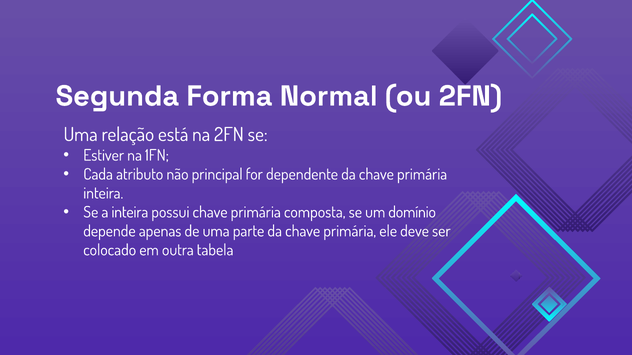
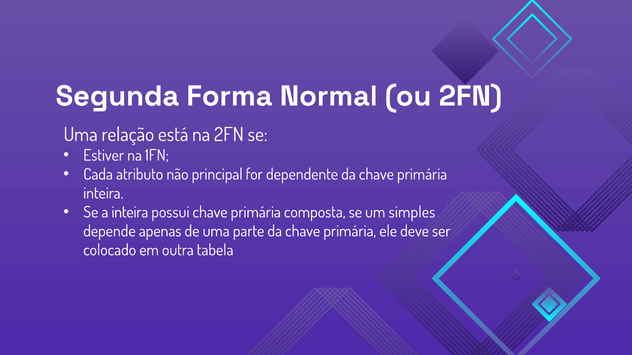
domínio: domínio -> simples (412, 213)
